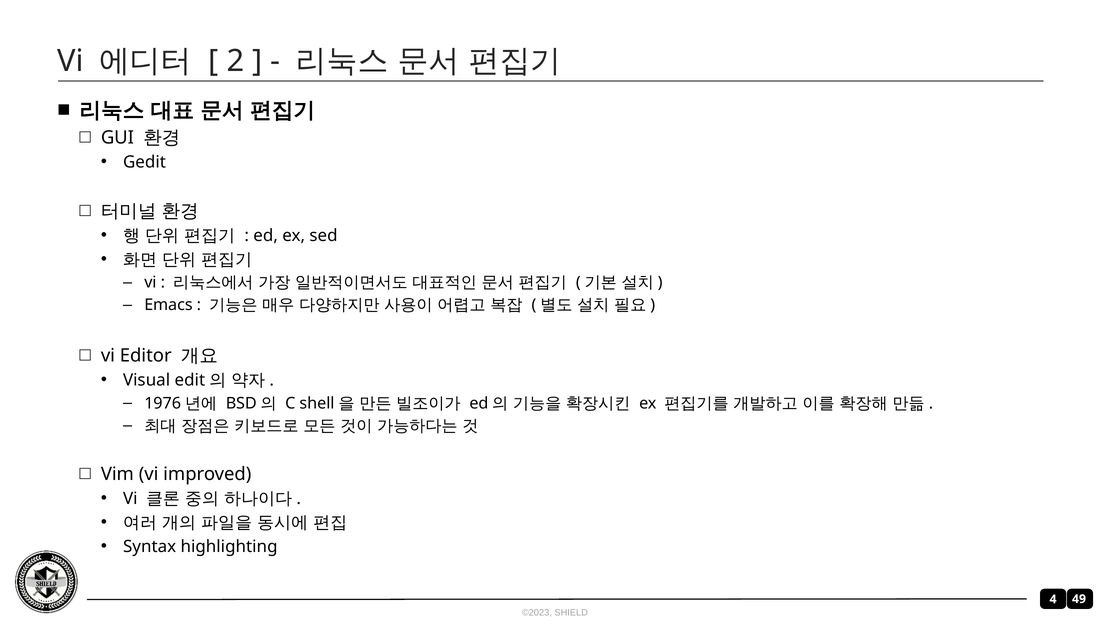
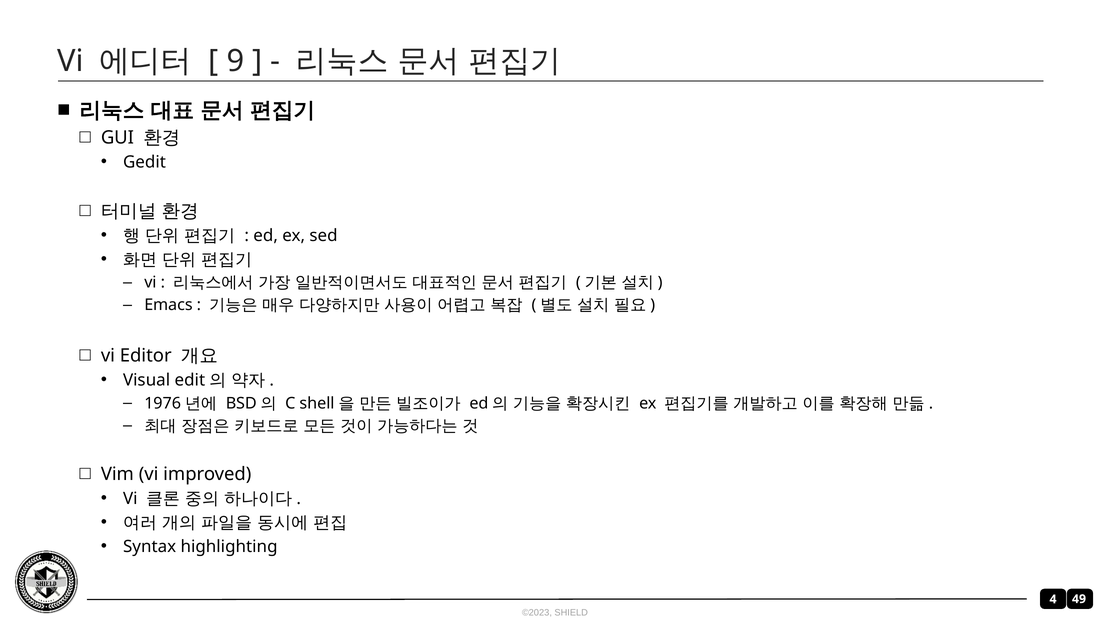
2: 2 -> 9 (235, 61)
